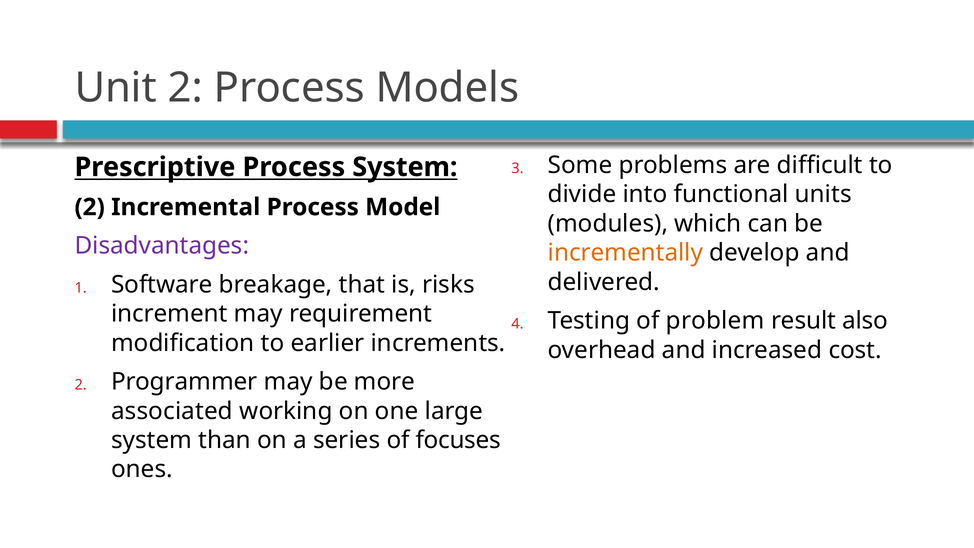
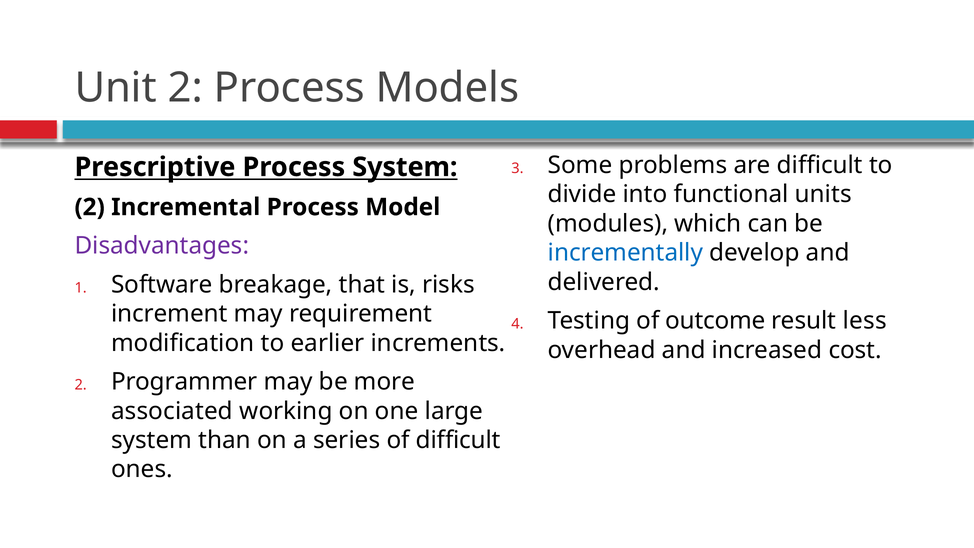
incrementally colour: orange -> blue (625, 253)
problem: problem -> outcome (715, 321)
also: also -> less (865, 321)
of focuses: focuses -> difficult (458, 440)
